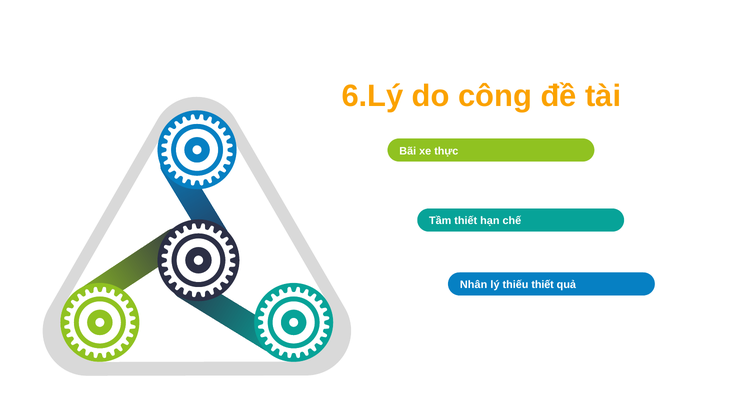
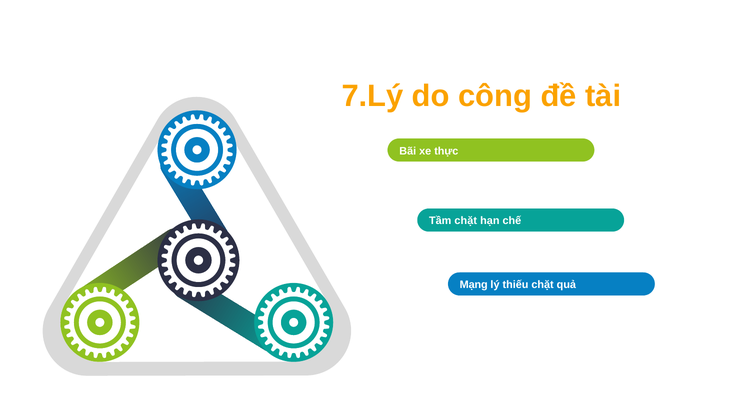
6.Lý: 6.Lý -> 7.Lý (373, 96)
Tầm thiết: thiết -> chặt (466, 221)
Nhân: Nhân -> Mạng (474, 285)
thiếu thiết: thiết -> chặt (543, 285)
